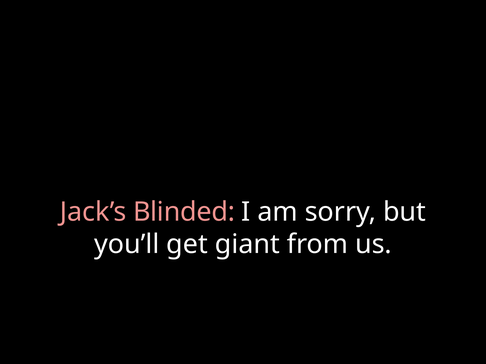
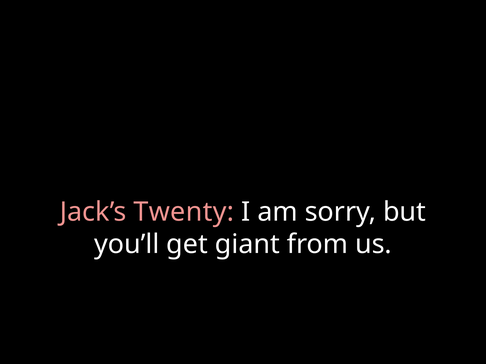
Blinded: Blinded -> Twenty (184, 212)
